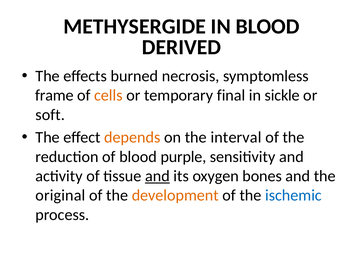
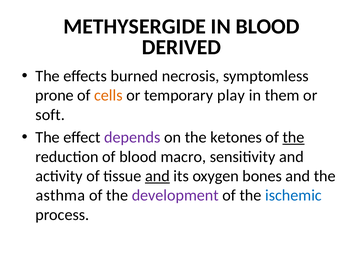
frame: frame -> prone (54, 96)
final: final -> play (231, 96)
sickle: sickle -> them (282, 96)
depends colour: orange -> purple (132, 137)
interval: interval -> ketones (236, 137)
the underline: none -> present (294, 137)
purple: purple -> macro (183, 157)
original: original -> asthma (60, 196)
development colour: orange -> purple (175, 196)
